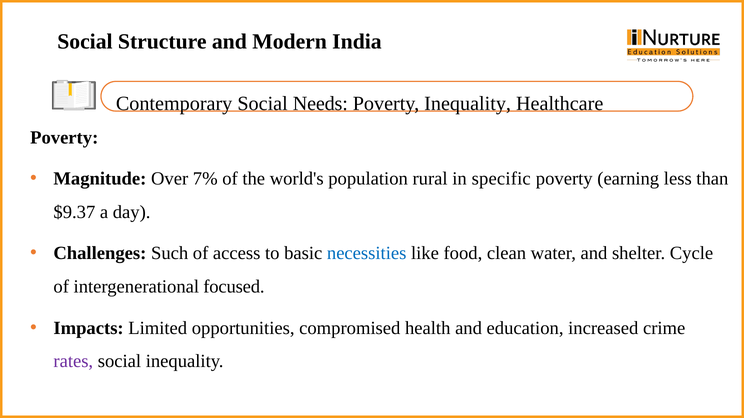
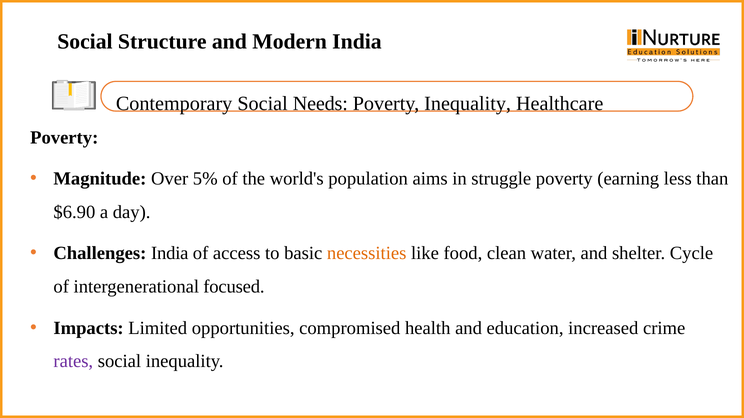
7%: 7% -> 5% (205, 179)
rural: rural -> aims (430, 179)
specific: specific -> struggle (501, 179)
$9.37: $9.37 -> $6.90 (74, 212)
Challenges Such: Such -> India (170, 254)
necessities colour: blue -> orange (367, 254)
